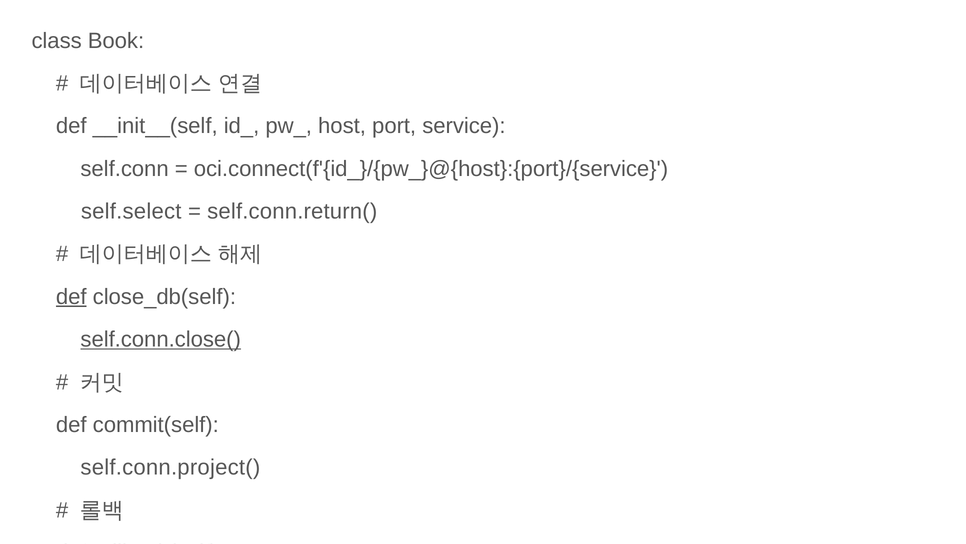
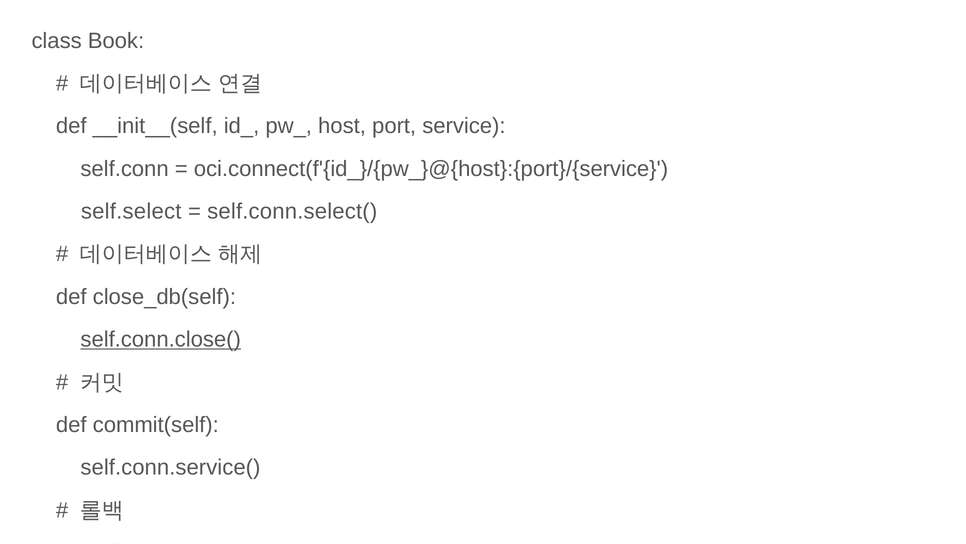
self.conn.return(: self.conn.return( -> self.conn.select( (292, 211)
def underline: present -> none (71, 297)
self.conn.project(: self.conn.project( -> self.conn.service( (170, 467)
